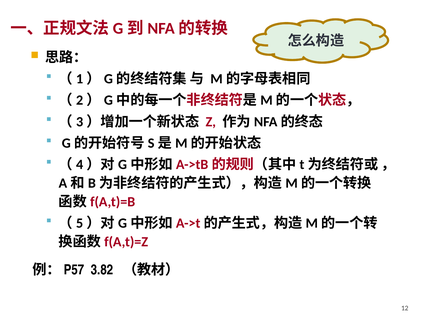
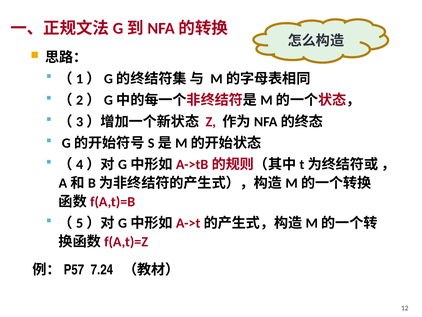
3.82: 3.82 -> 7.24 (102, 269)
